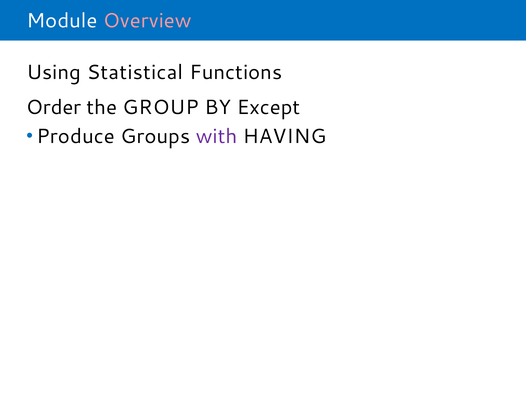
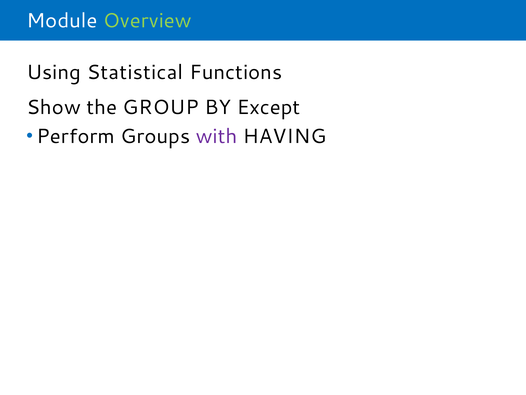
Overview colour: pink -> light green (147, 21)
Order: Order -> Show (54, 107)
Produce: Produce -> Perform (76, 136)
